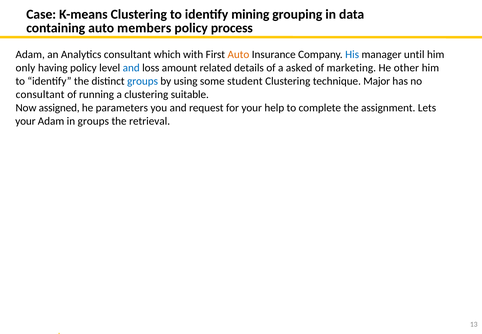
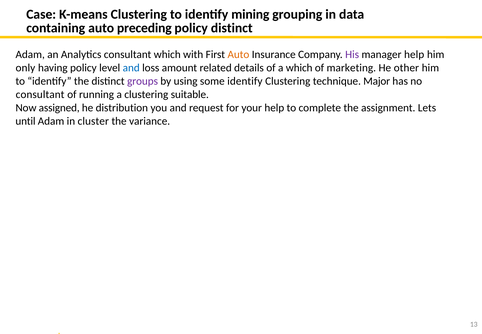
members: members -> preceding (144, 28)
policy process: process -> distinct (232, 28)
His colour: blue -> purple (352, 54)
manager until: until -> help (414, 54)
a asked: asked -> which (299, 68)
groups colour: blue -> purple (143, 81)
some student: student -> identify (245, 81)
parameters: parameters -> distribution (122, 108)
your: your -> until (25, 121)
in groups: groups -> cluster (93, 121)
retrieval: retrieval -> variance (150, 121)
